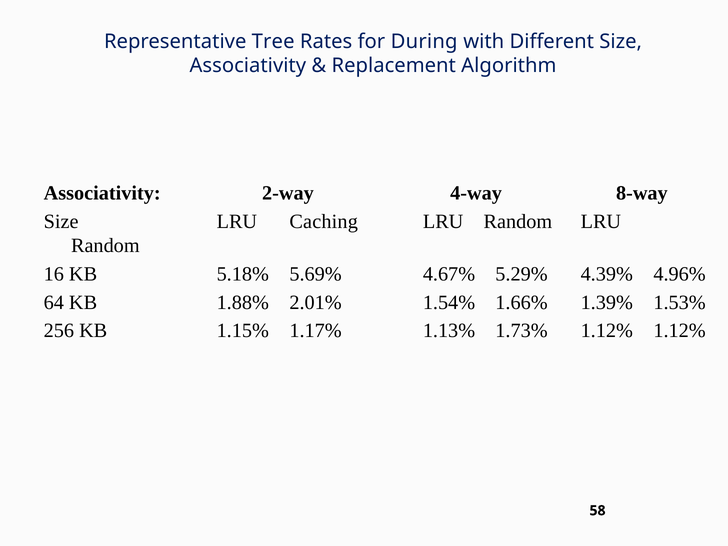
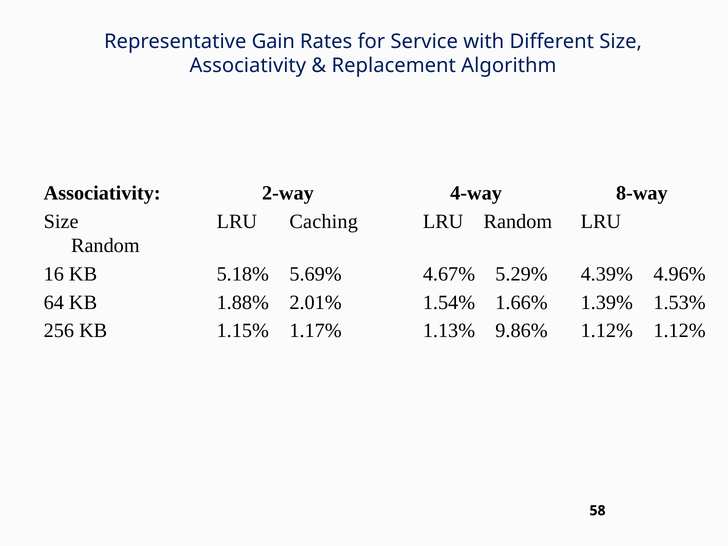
Tree: Tree -> Gain (273, 41)
During: During -> Service (424, 41)
1.73%: 1.73% -> 9.86% (522, 331)
